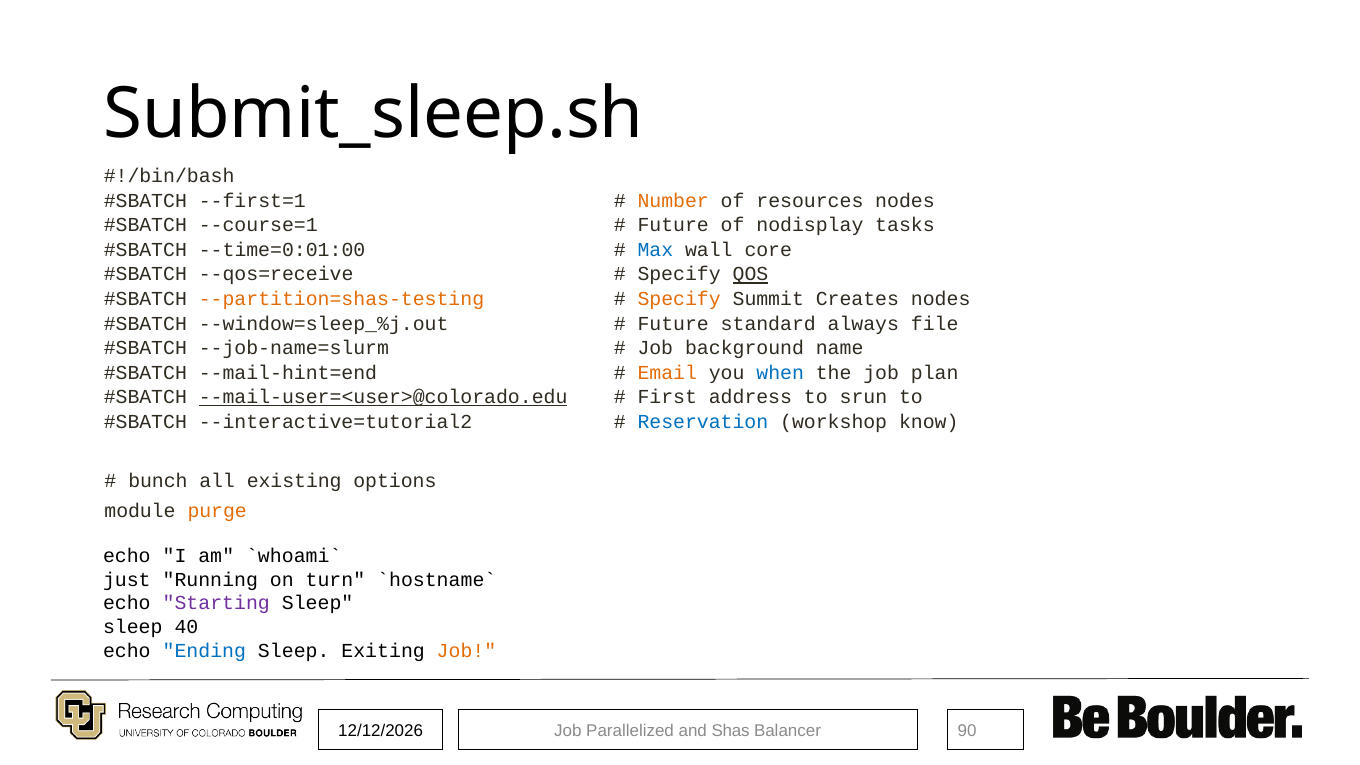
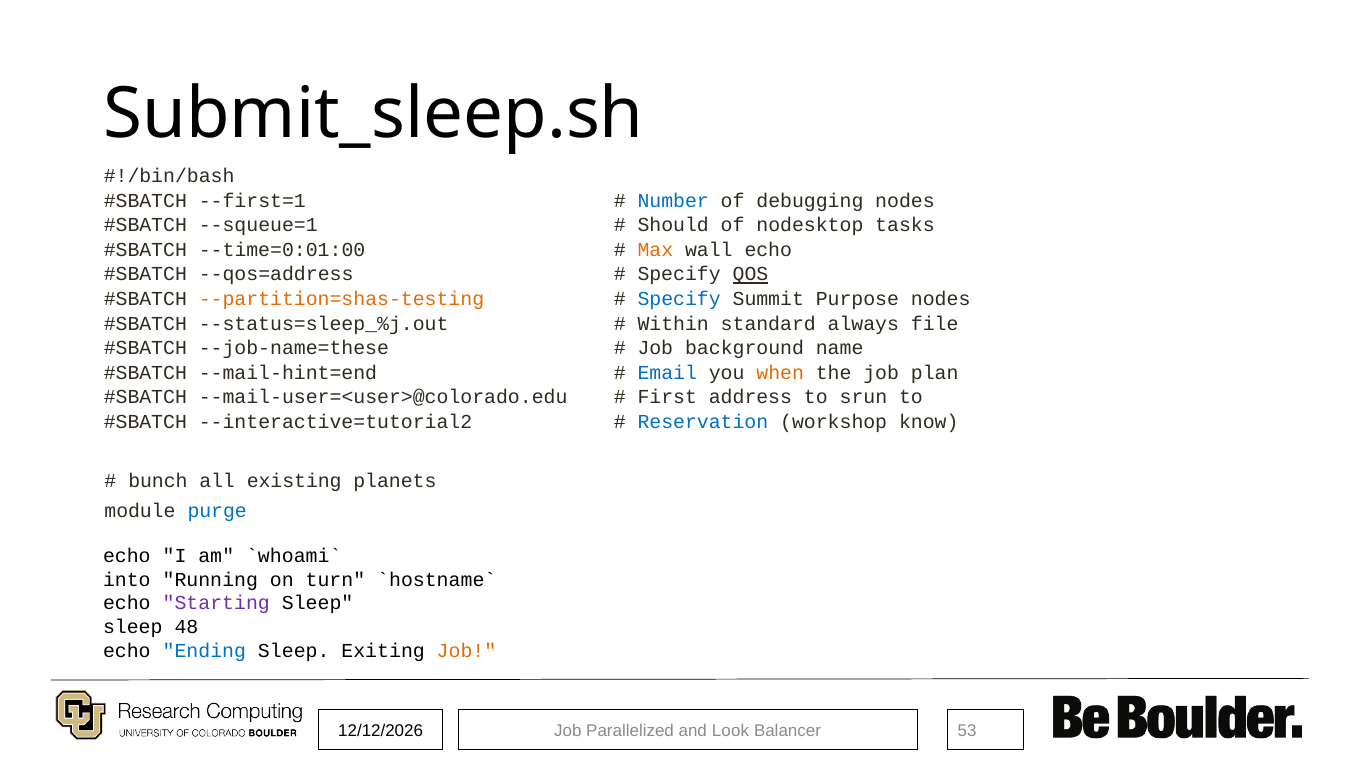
Number colour: orange -> blue (673, 201)
resources: resources -> debugging (810, 201)
--course=1: --course=1 -> --squeue=1 (258, 225)
Future: Future -> Should (673, 225)
nodisplay: nodisplay -> nodesktop (810, 225)
Max colour: blue -> orange (655, 250)
wall core: core -> echo (768, 250)
--qos=receive: --qos=receive -> --qos=address (276, 274)
Specify colour: orange -> blue (679, 299)
Creates: Creates -> Purpose (857, 299)
--window=sleep_%j.out: --window=sleep_%j.out -> --status=sleep_%j.out (324, 324)
Future: Future -> Within (673, 324)
--job-name=slurm: --job-name=slurm -> --job-name=these (294, 348)
Email colour: orange -> blue (667, 373)
when colour: blue -> orange (780, 373)
--mail-user=<user>@colorado.edu underline: present -> none (383, 397)
options: options -> planets (395, 481)
purge colour: orange -> blue (217, 511)
just: just -> into (127, 580)
40: 40 -> 48 (186, 627)
Shas: Shas -> Look (730, 731)
90: 90 -> 53 (967, 731)
